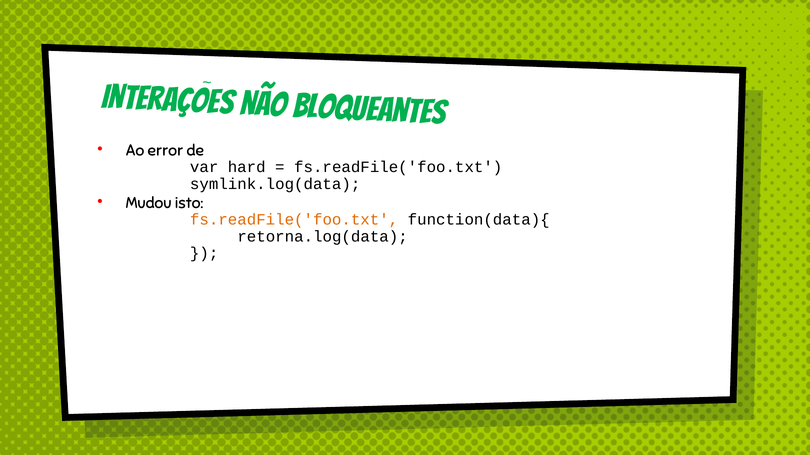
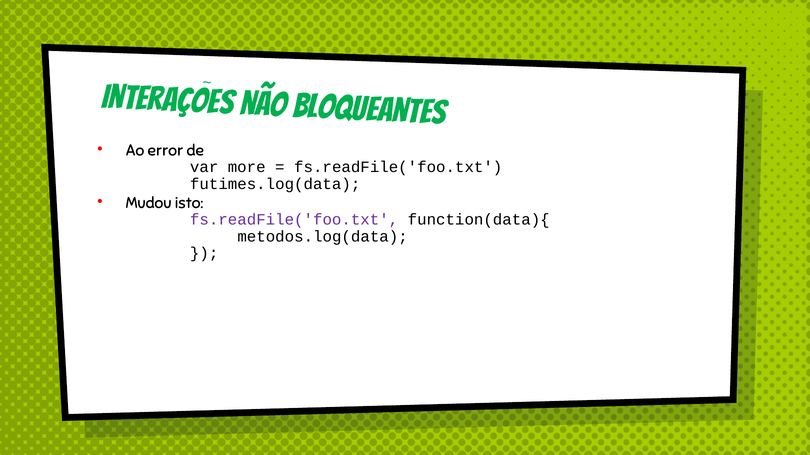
hard: hard -> more (247, 167)
symlink.log(data: symlink.log(data -> futimes.log(data (275, 184)
fs.readFile('foo.txt colour: orange -> purple (294, 220)
retorna.log(data: retorna.log(data -> metodos.log(data (323, 237)
